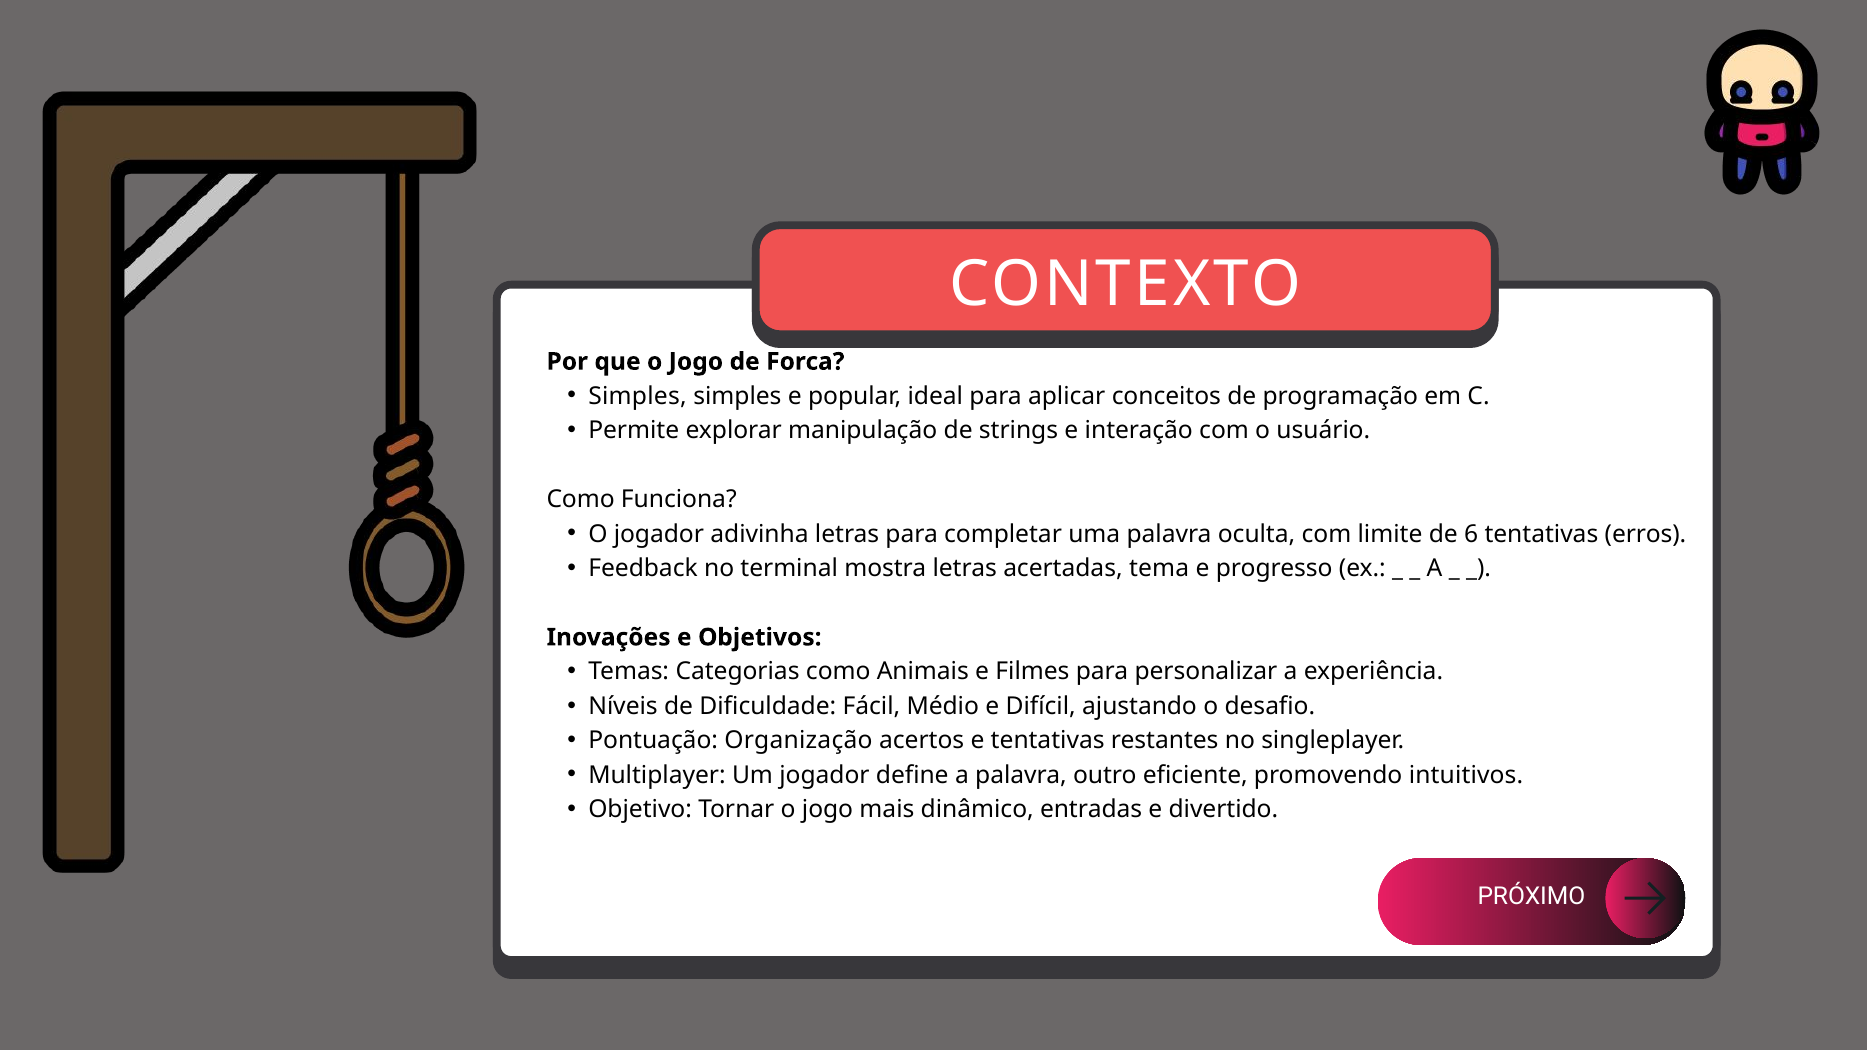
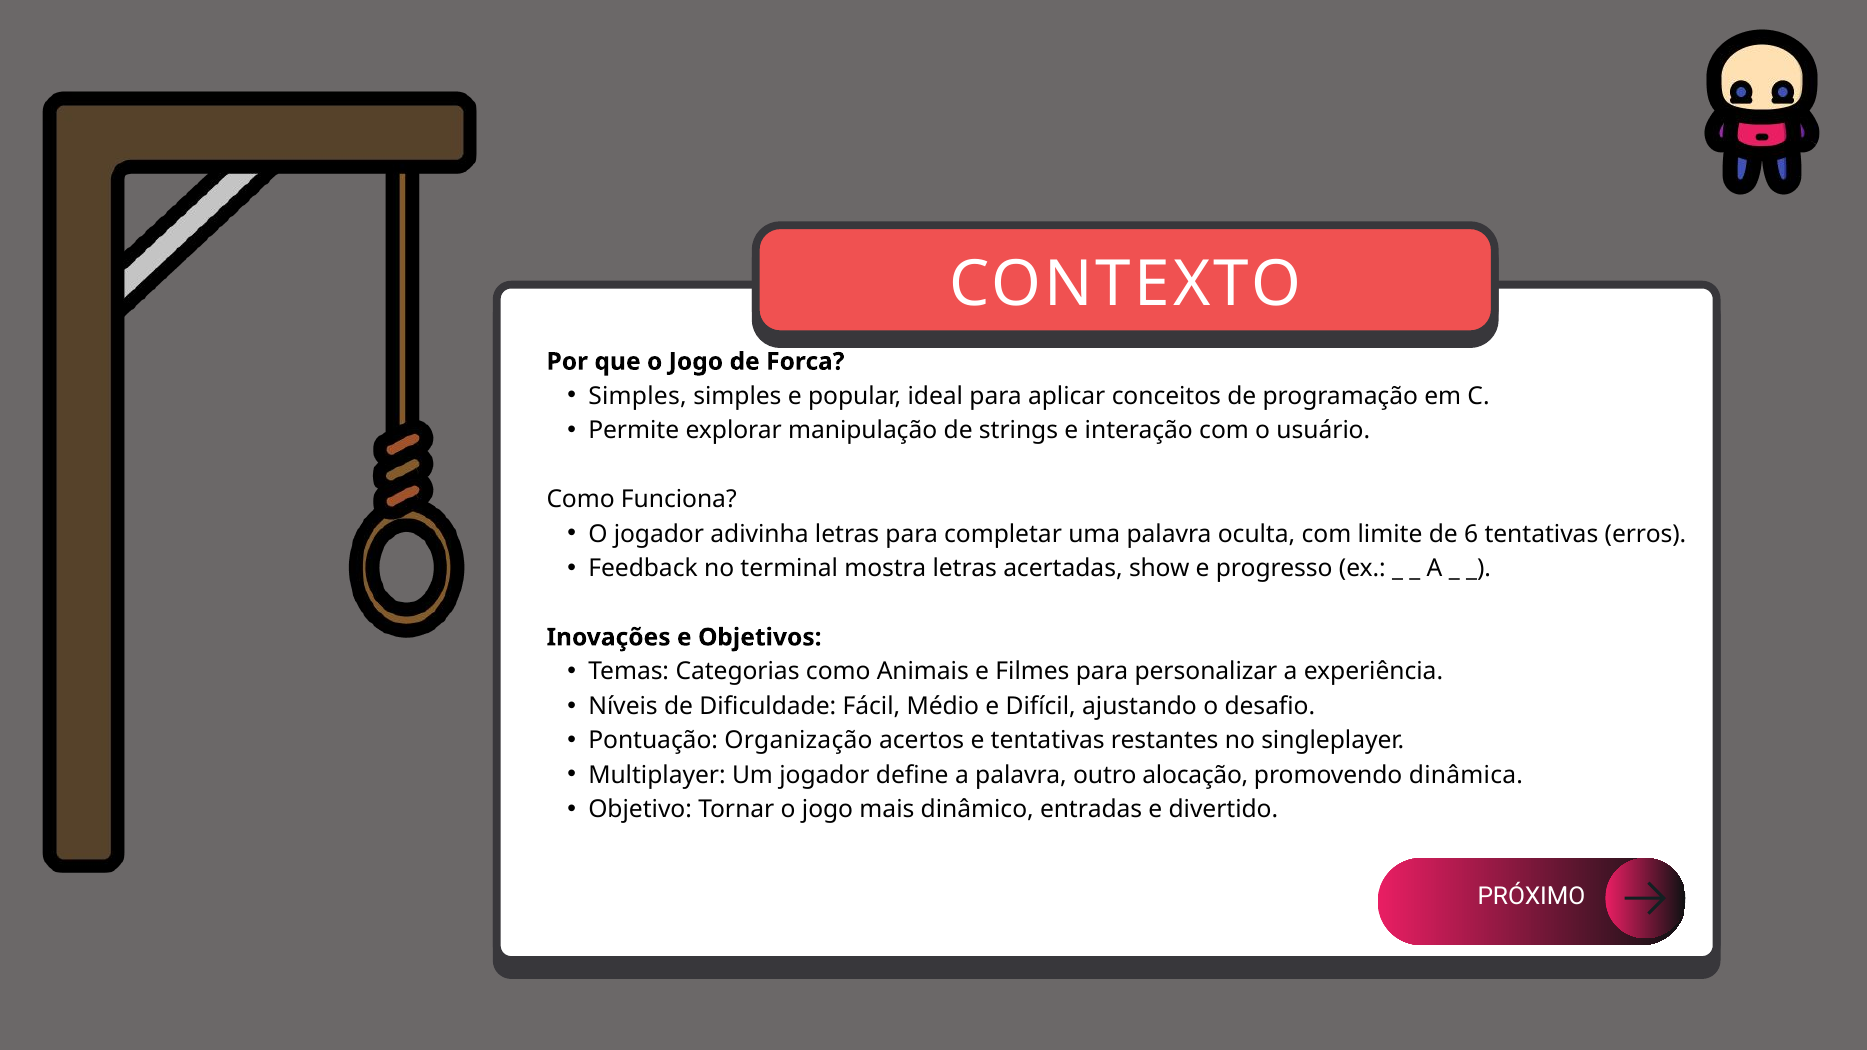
tema: tema -> show (1159, 569)
eficiente: eficiente -> alocação (1195, 775)
intuitivos: intuitivos -> dinâmica (1466, 775)
